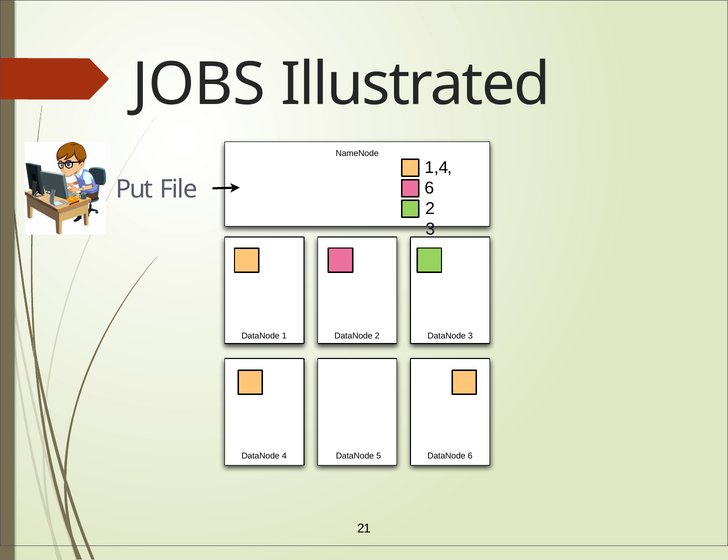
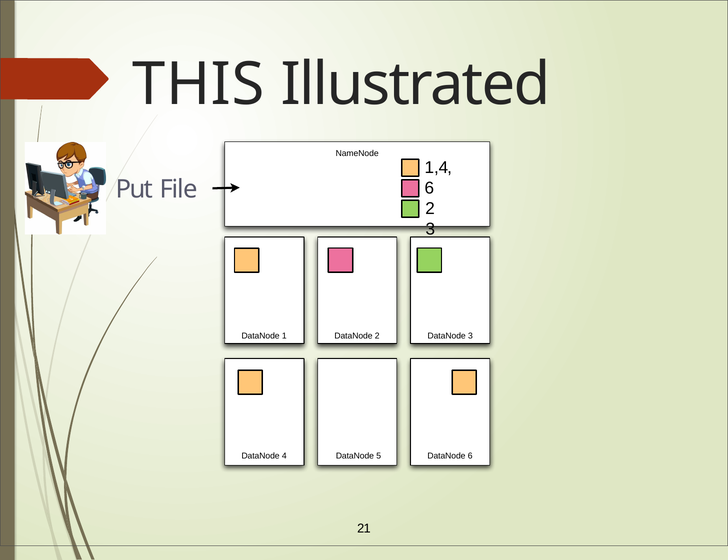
JOBS: JOBS -> THIS (198, 85)
